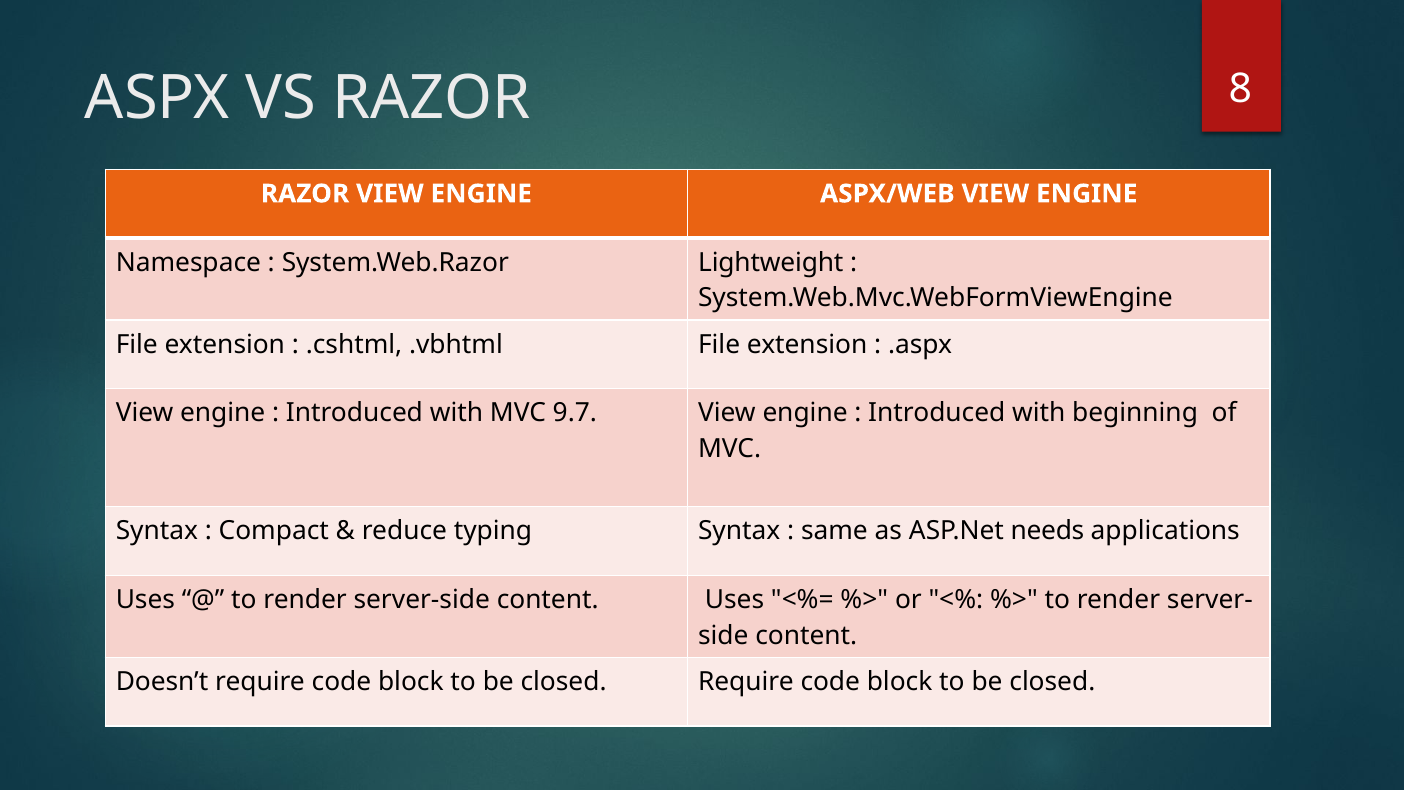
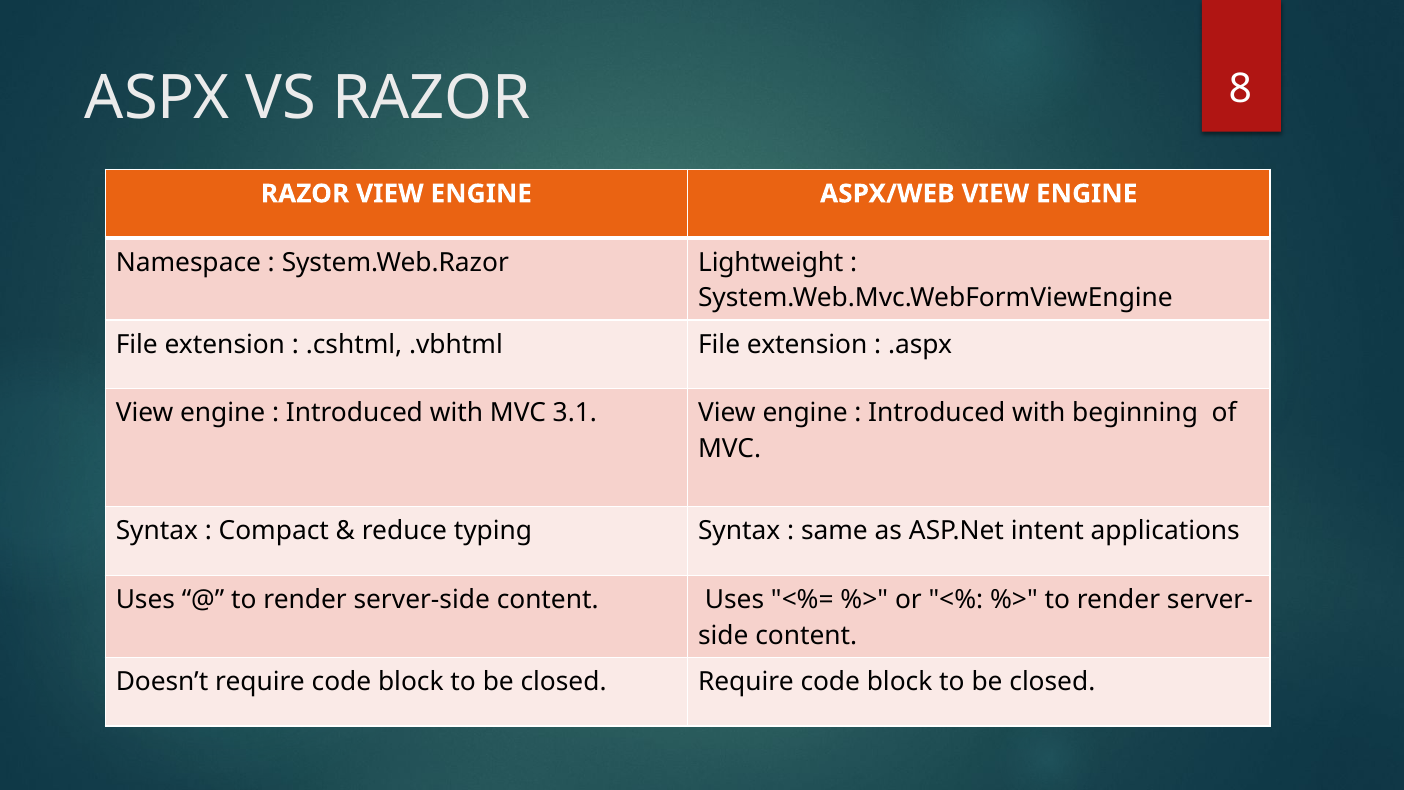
9.7: 9.7 -> 3.1 (575, 413)
needs: needs -> intent (1047, 531)
